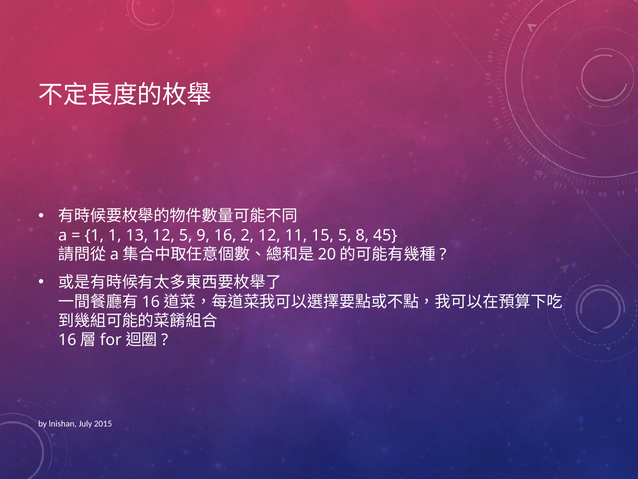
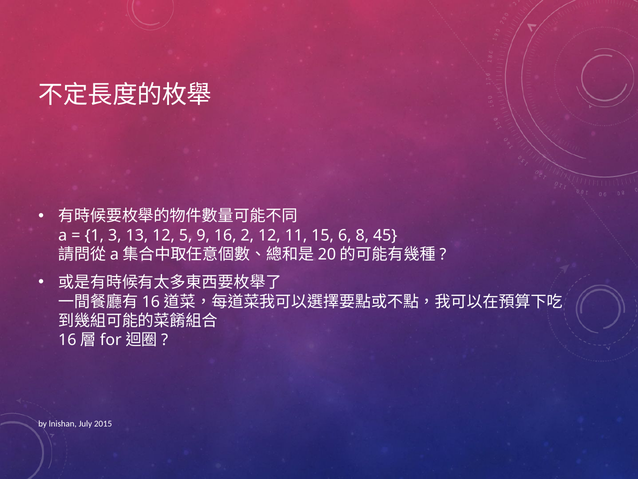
1 1: 1 -> 3 (115, 235)
15 5: 5 -> 6 (345, 235)
